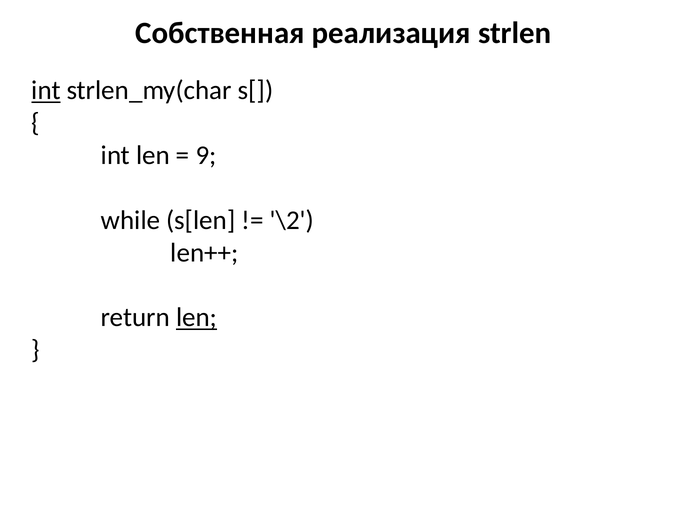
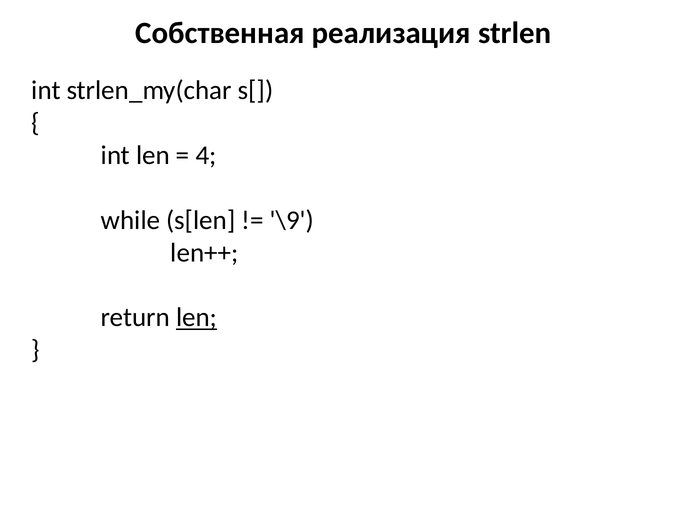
int underline: present -> none (46, 91)
9: 9 -> 4 (206, 155)
\2: \2 -> \9 (292, 220)
